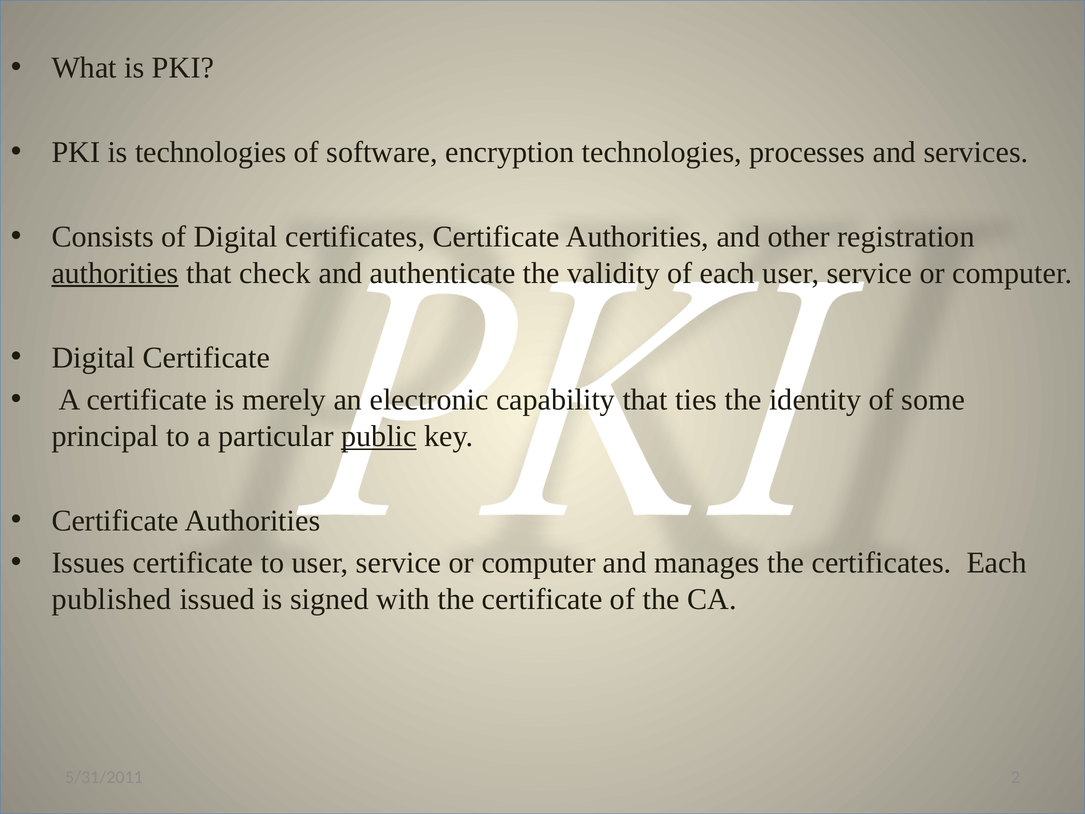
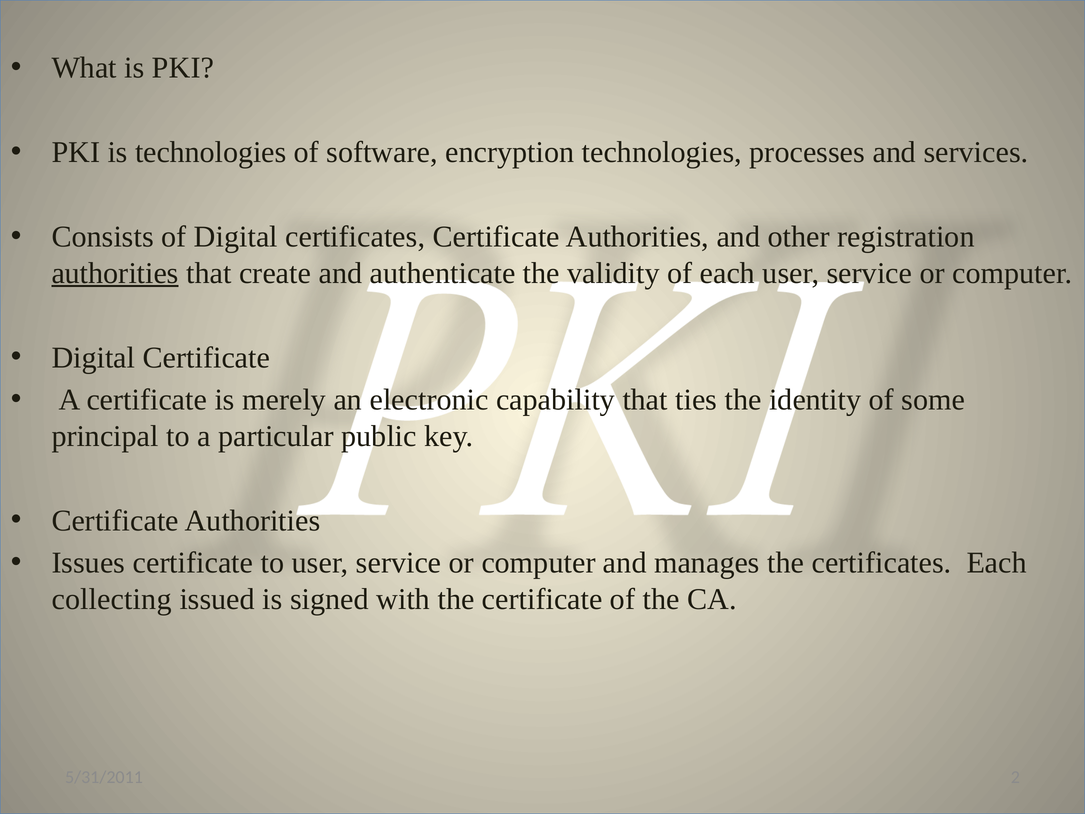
check: check -> create (275, 273)
public underline: present -> none (379, 436)
published: published -> collecting (112, 599)
